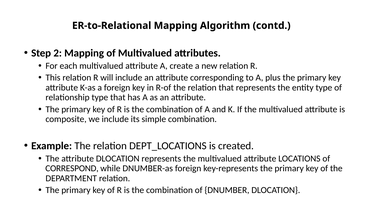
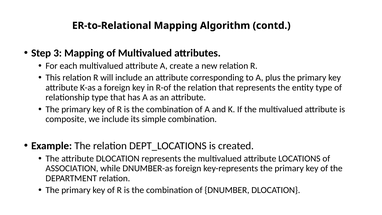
2: 2 -> 3 (58, 53)
CORRESPOND: CORRESPOND -> ASSOCIATION (72, 168)
